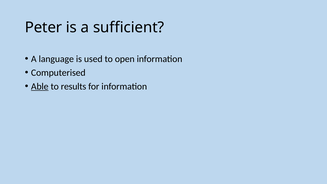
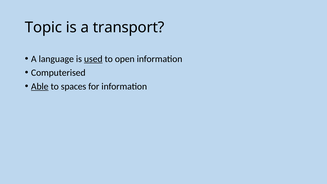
Peter: Peter -> Topic (44, 27)
sufficient: sufficient -> transport (129, 27)
used underline: none -> present (93, 59)
results: results -> spaces (74, 86)
